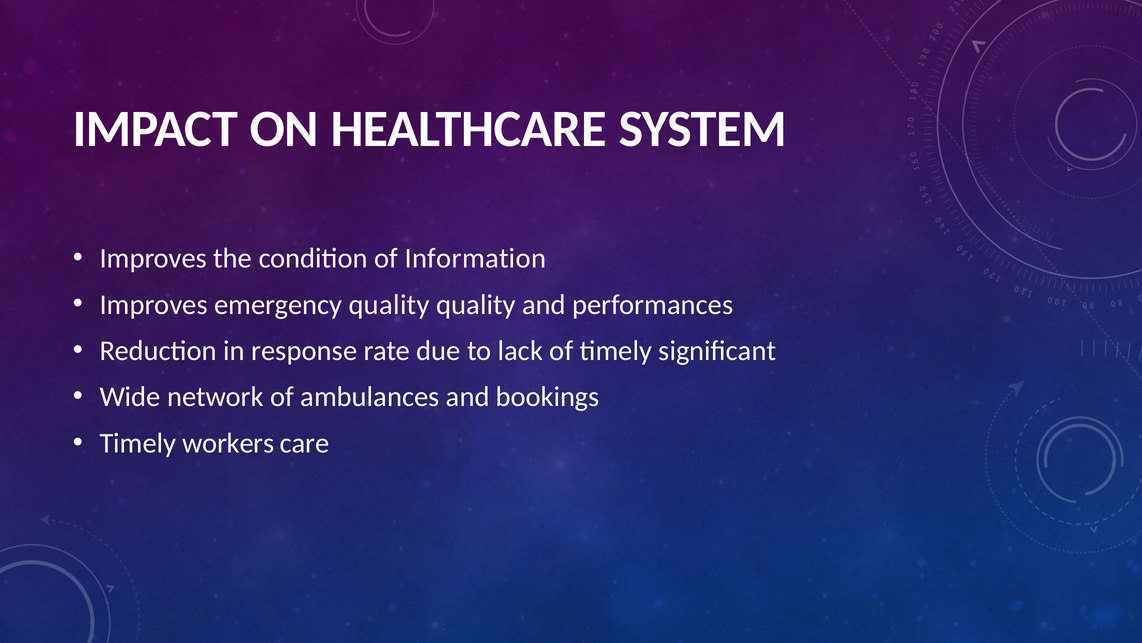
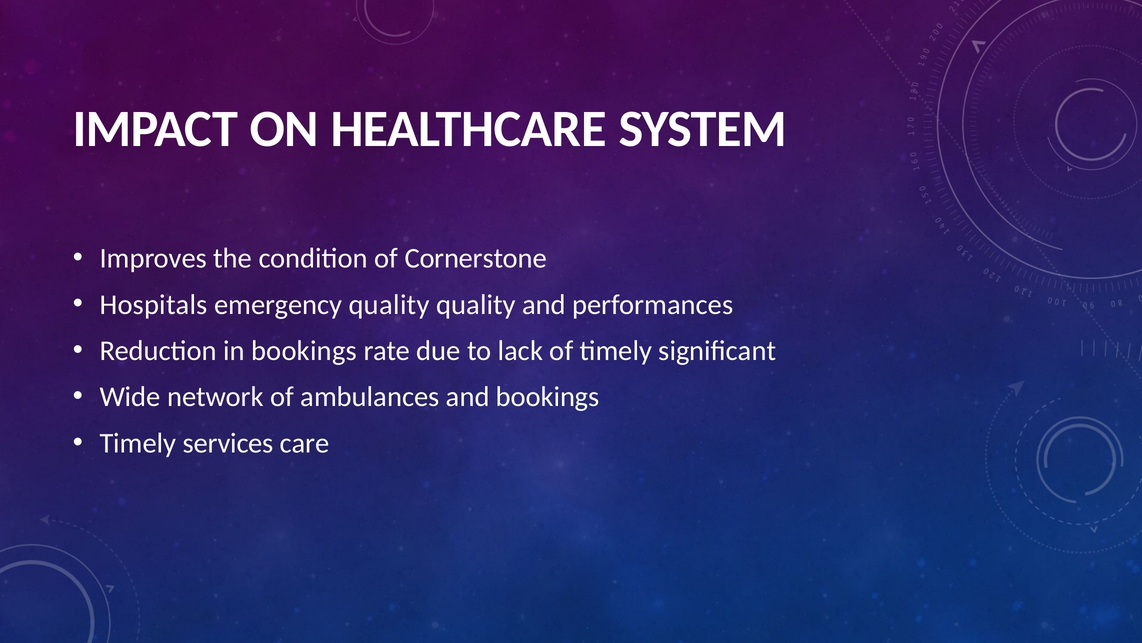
Information: Information -> Cornerstone (476, 258)
Improves: Improves -> Hospitals (154, 304)
in response: response -> bookings (304, 350)
workers: workers -> services (228, 443)
